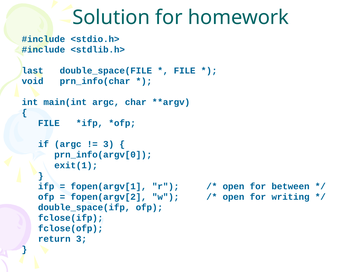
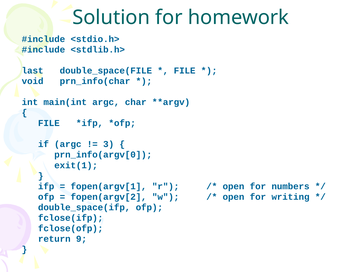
between: between -> numbers (291, 186)
return 3: 3 -> 9 (81, 238)
